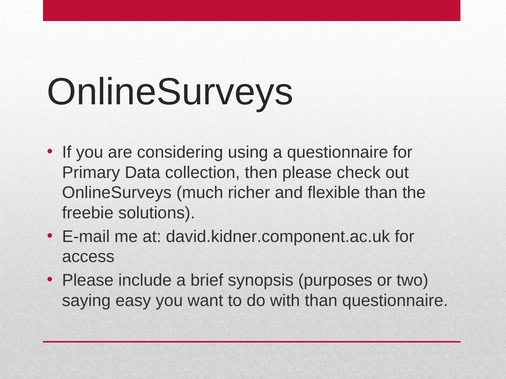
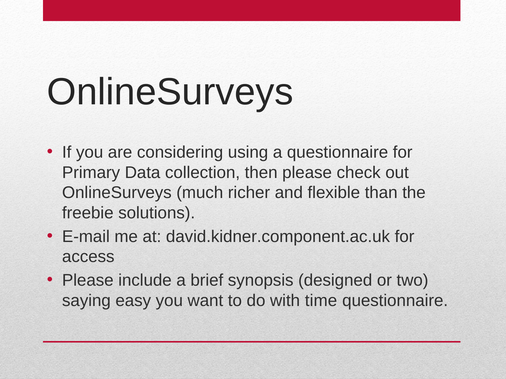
purposes: purposes -> designed (335, 281)
with than: than -> time (321, 301)
